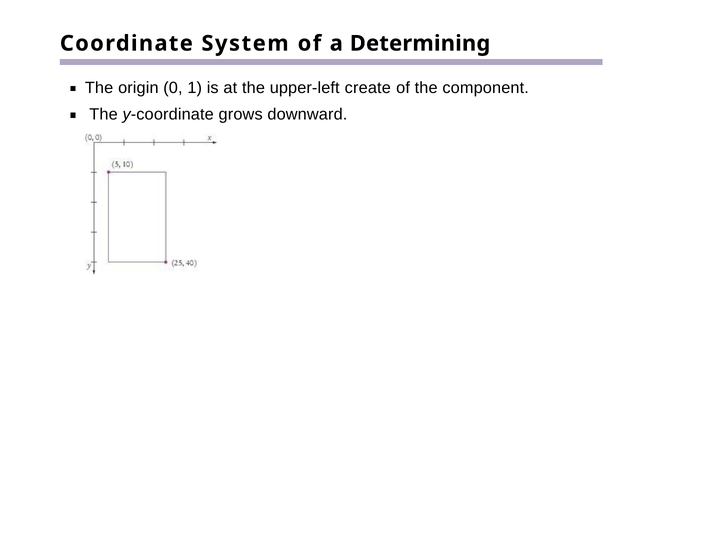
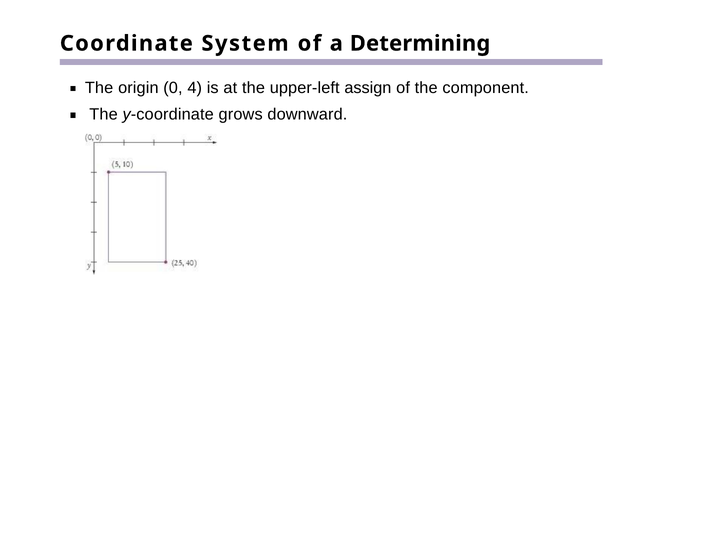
1: 1 -> 4 (195, 88)
create: create -> assign (368, 88)
